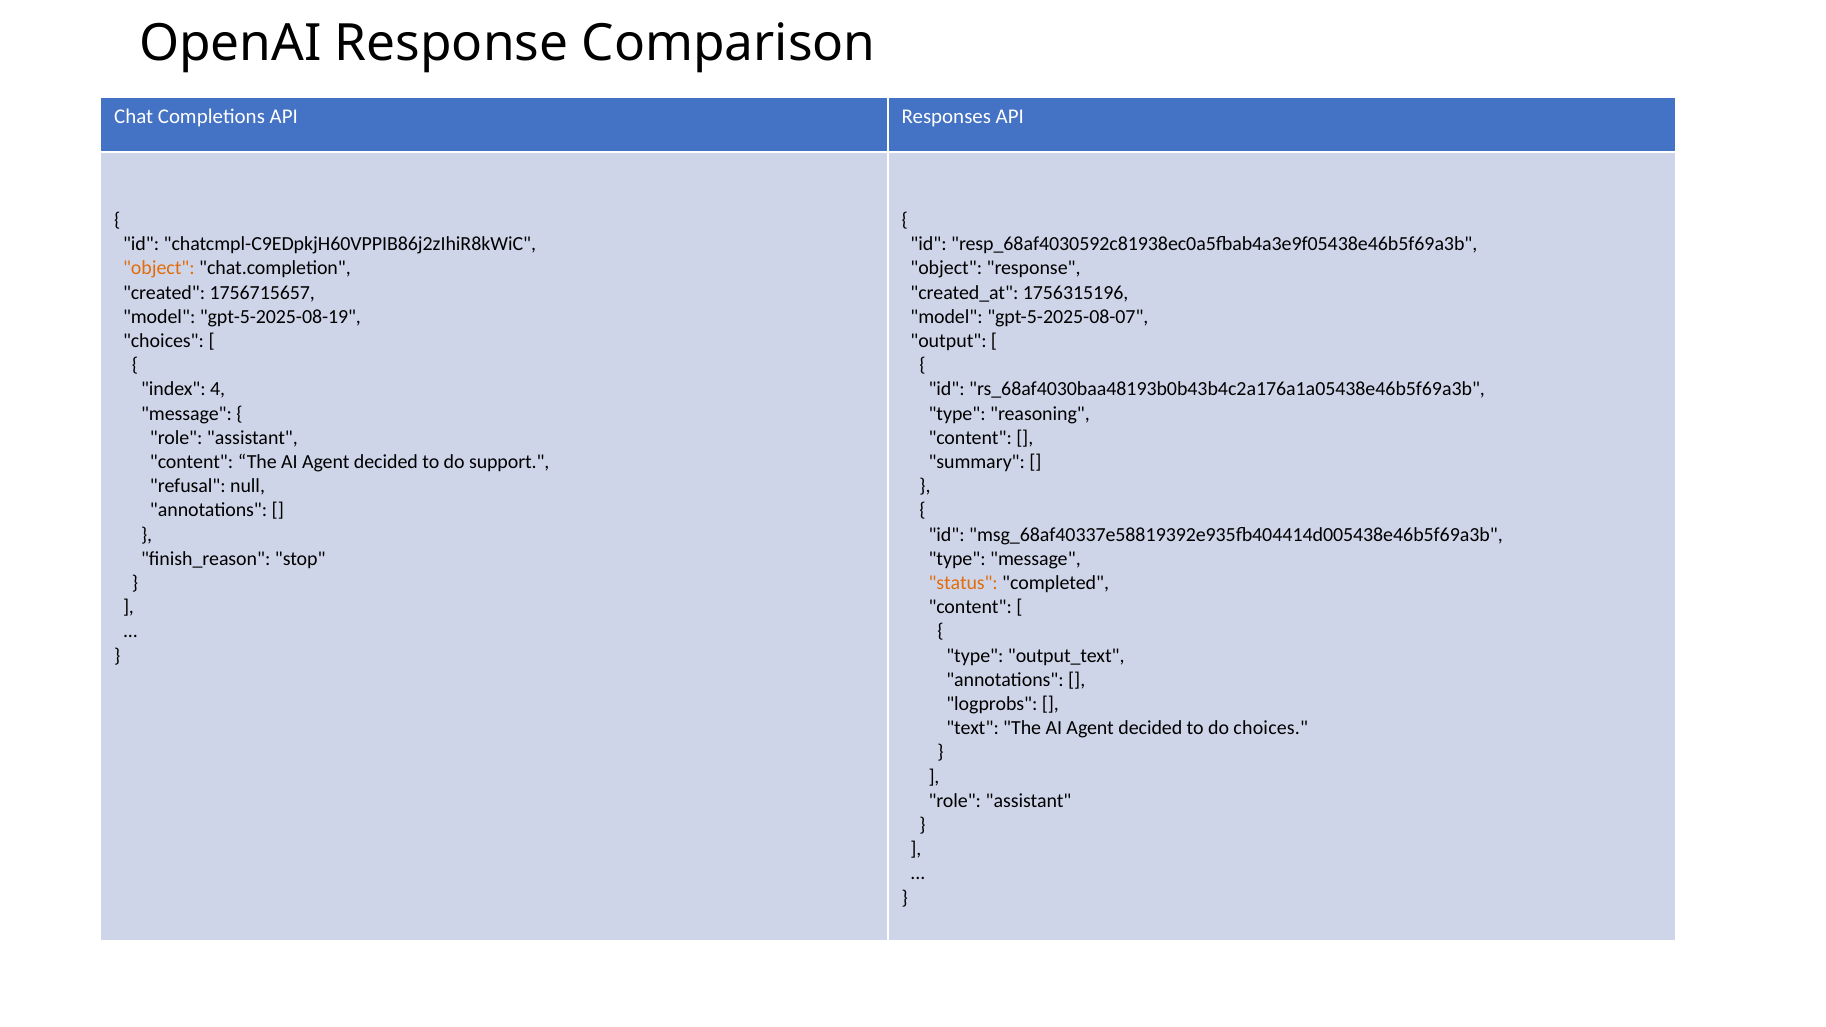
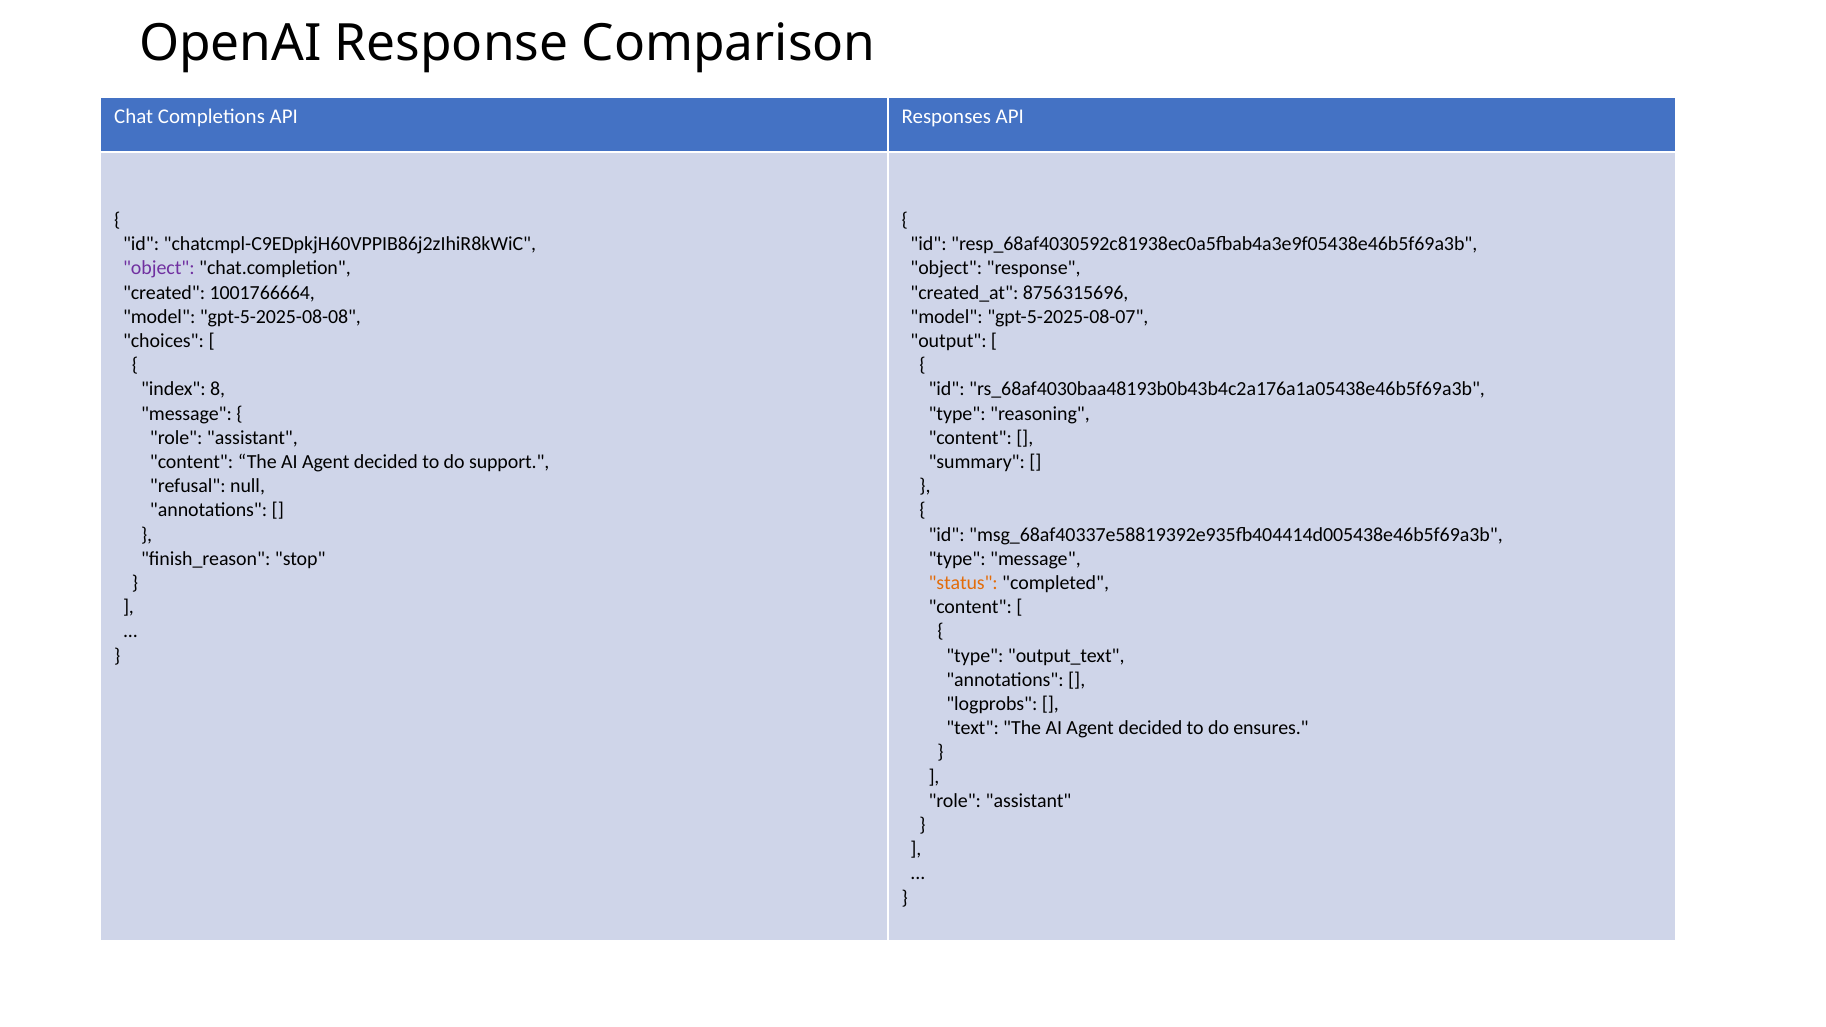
object colour: orange -> purple (159, 268)
1756715657: 1756715657 -> 1001766664 (262, 292)
1756315196: 1756315196 -> 8756315696 (1076, 292)
gpt-5-2025-08-19: gpt-5-2025-08-19 -> gpt-5-2025-08-08 (280, 317)
4: 4 -> 8 (218, 389)
do choices: choices -> ensures (1271, 728)
